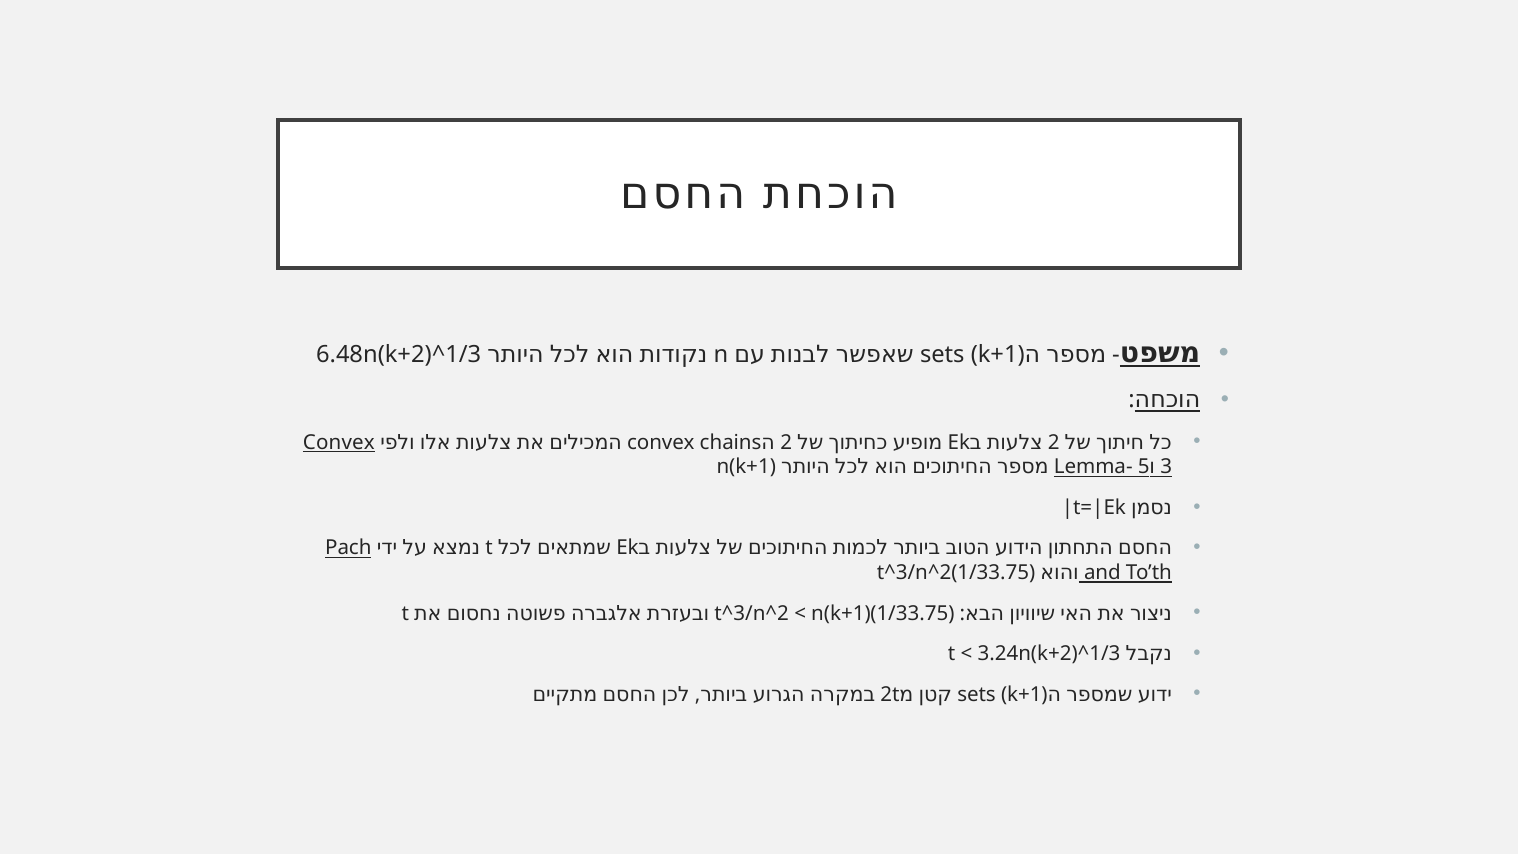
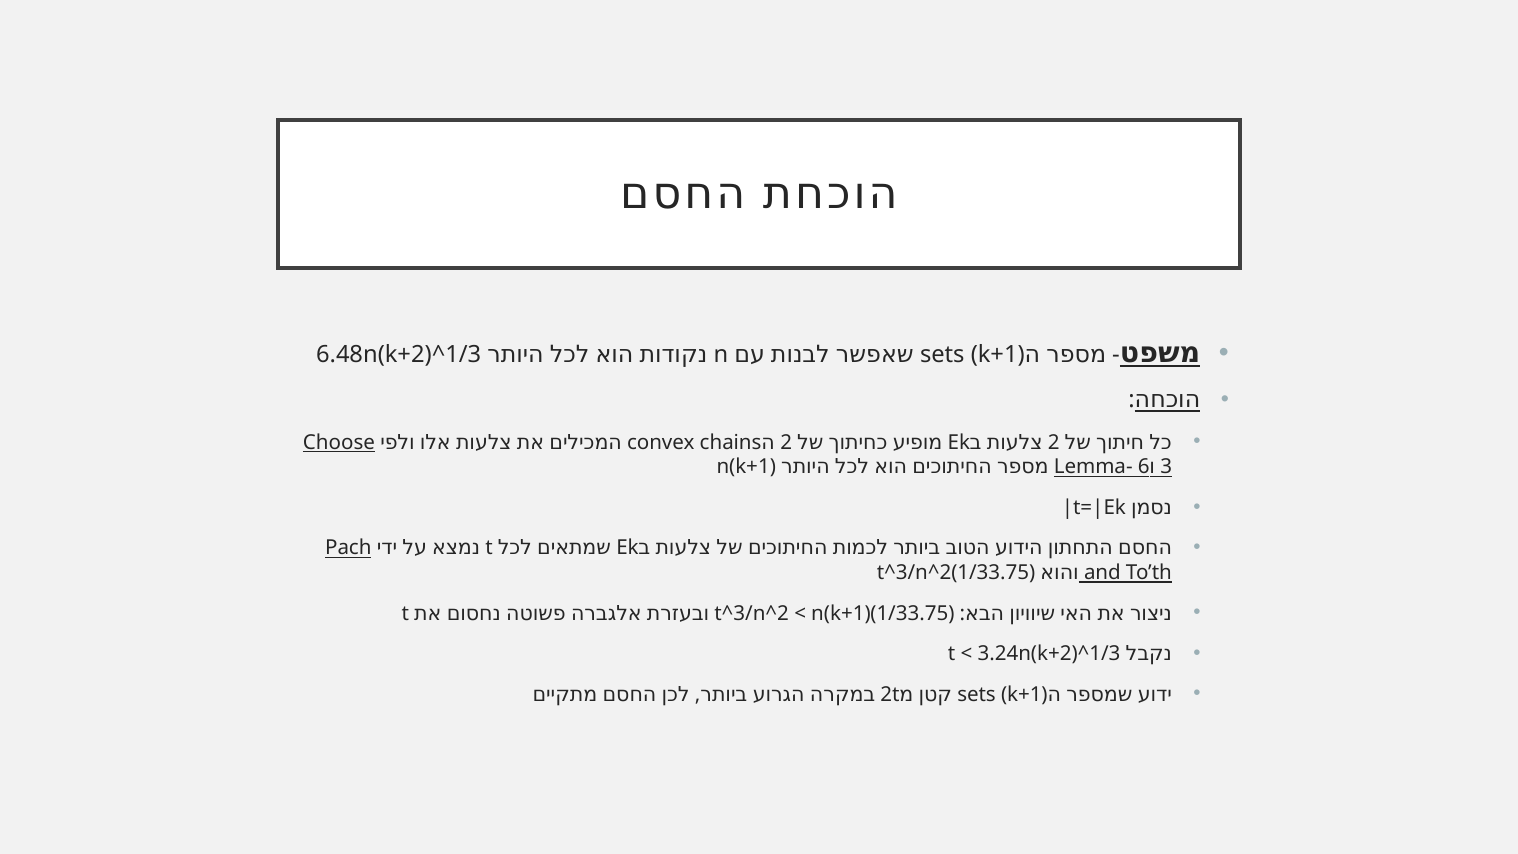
Convex: Convex -> Choose (339, 442)
5: 5 -> 6 (1144, 467)
